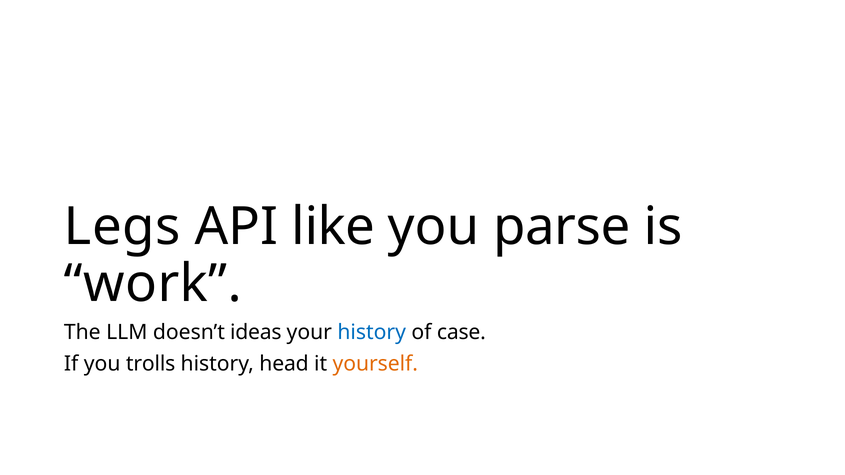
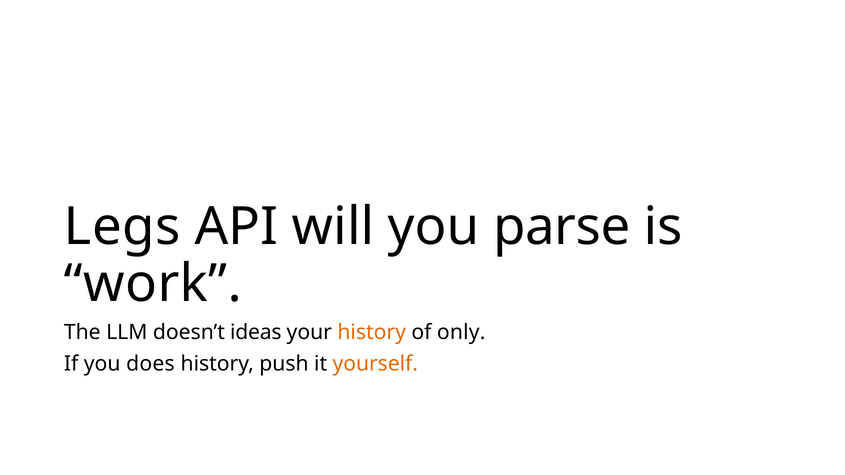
like: like -> will (333, 227)
history colour: blue -> orange (372, 333)
case: case -> only (461, 333)
trolls: trolls -> does (150, 364)
head: head -> push (284, 364)
